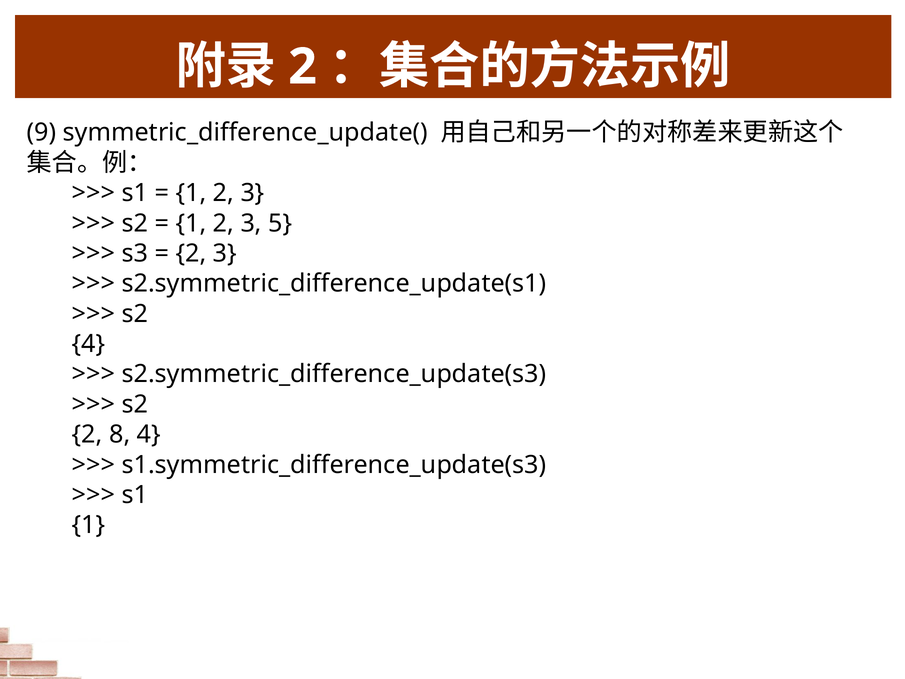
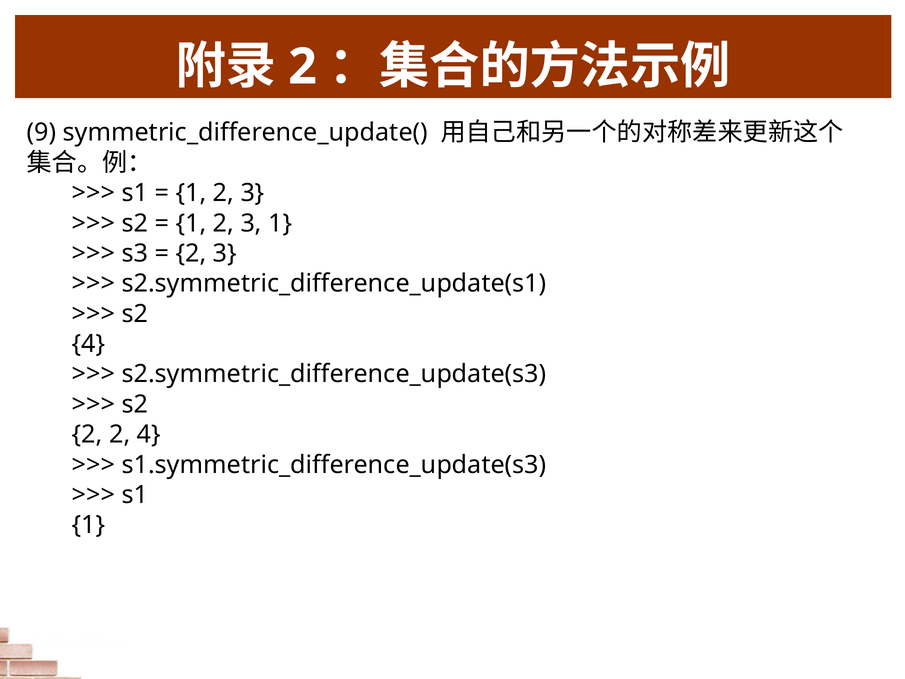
3 5: 5 -> 1 (280, 223)
2 8: 8 -> 2 (120, 434)
